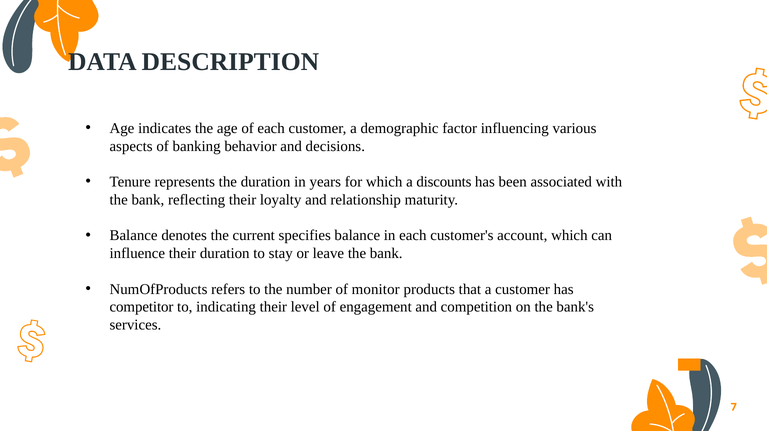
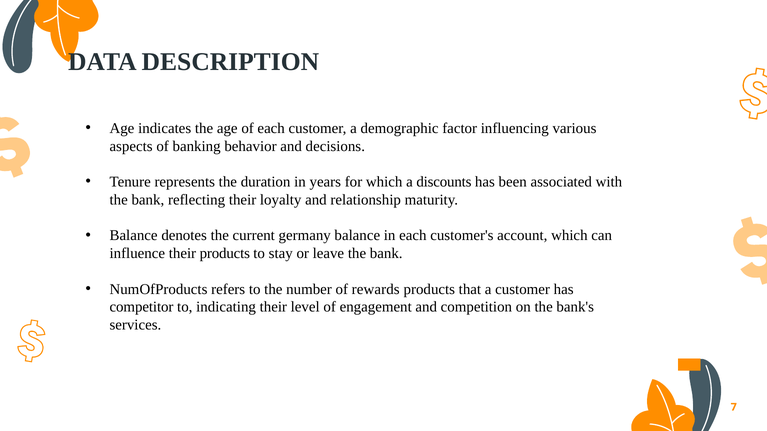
specifies: specifies -> germany (305, 236)
their duration: duration -> products (225, 254)
monitor: monitor -> rewards (376, 289)
